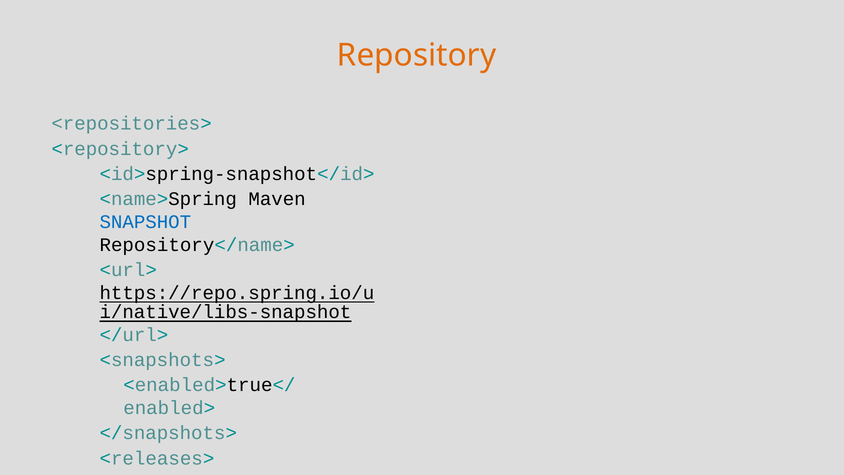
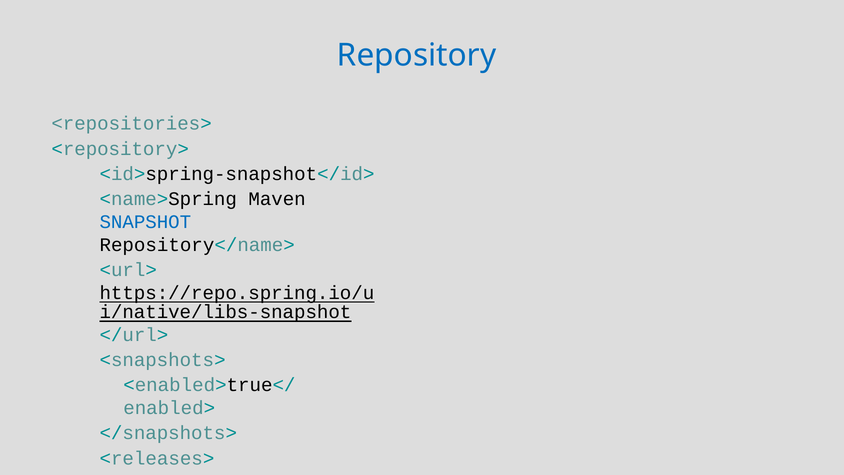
Repository colour: orange -> blue (417, 55)
